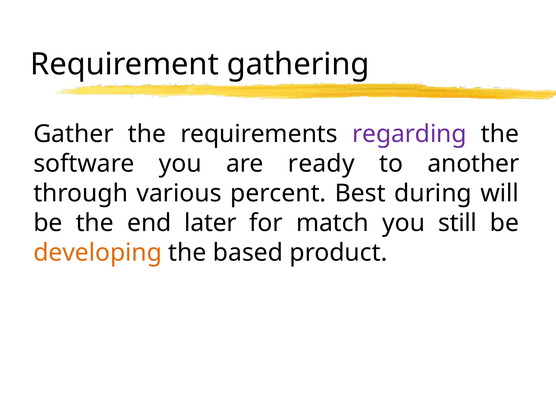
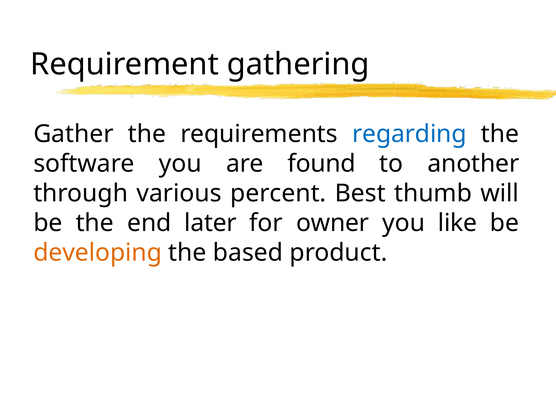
regarding colour: purple -> blue (409, 134)
ready: ready -> found (322, 164)
during: during -> thumb (433, 193)
match: match -> owner (333, 223)
still: still -> like (458, 223)
